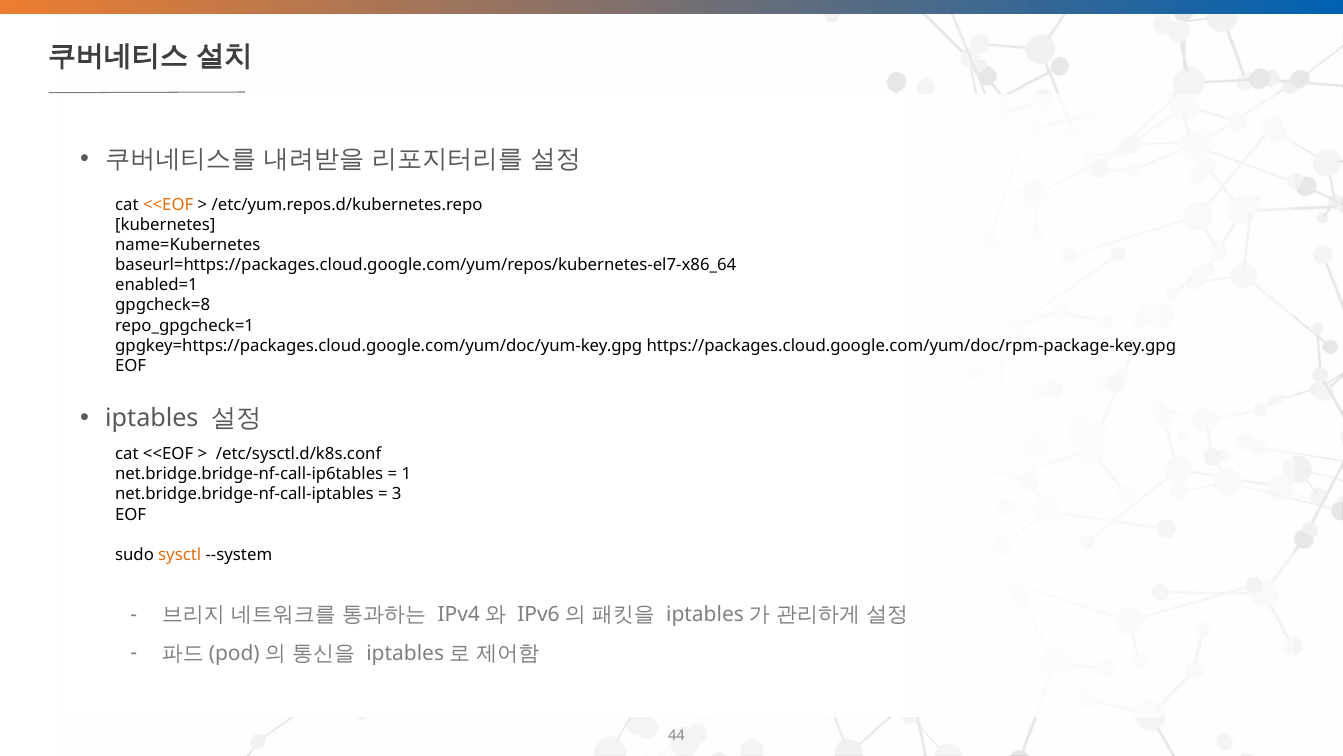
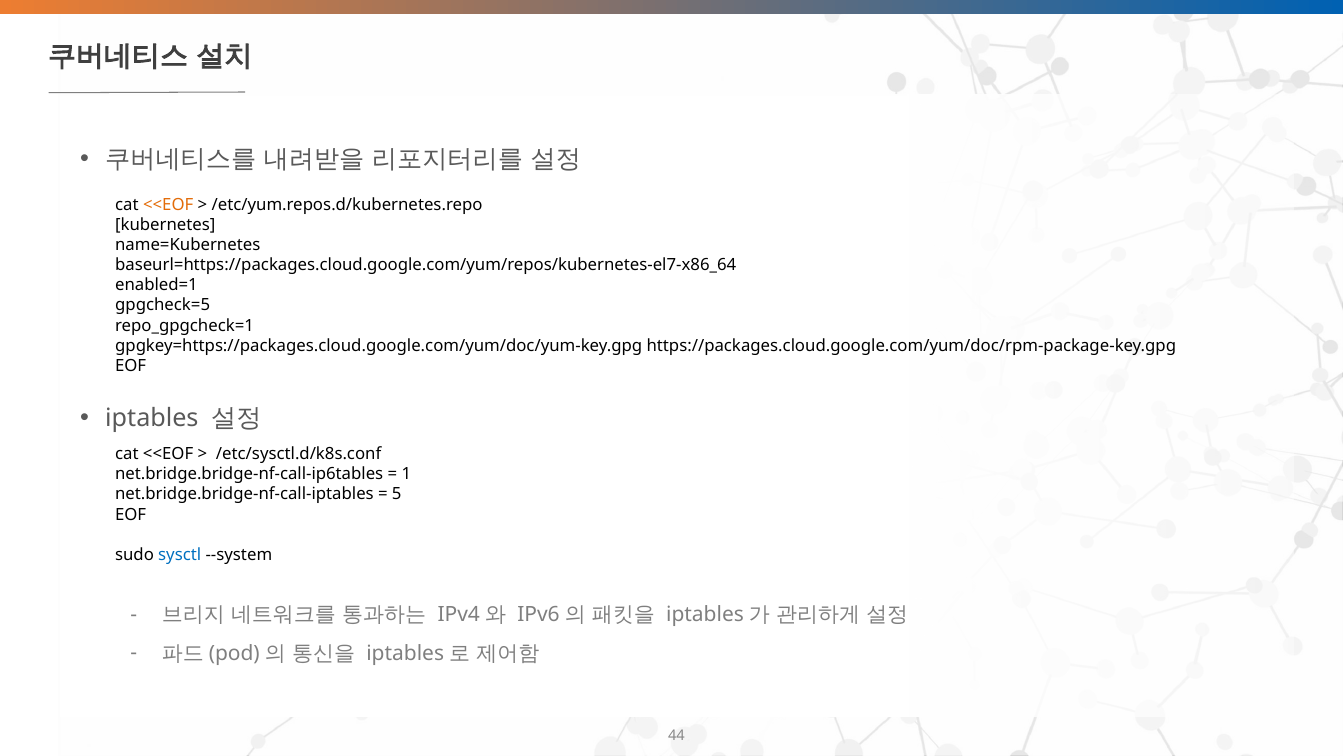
gpgcheck=8: gpgcheck=8 -> gpgcheck=5 (163, 305)
3: 3 -> 5 (397, 494)
sysctl colour: orange -> blue (180, 554)
